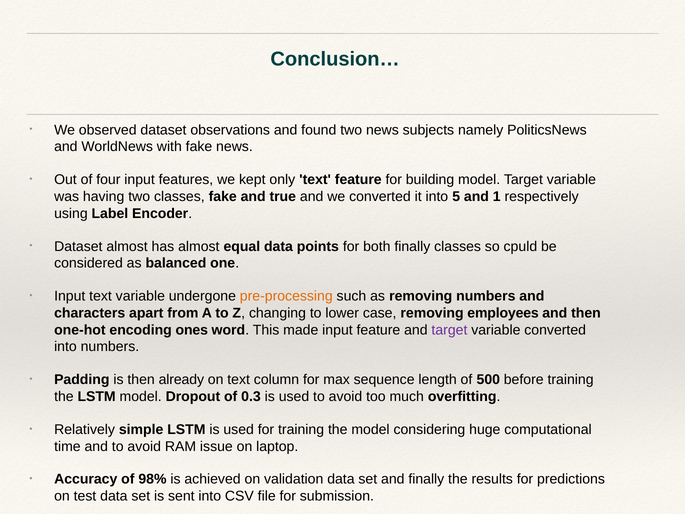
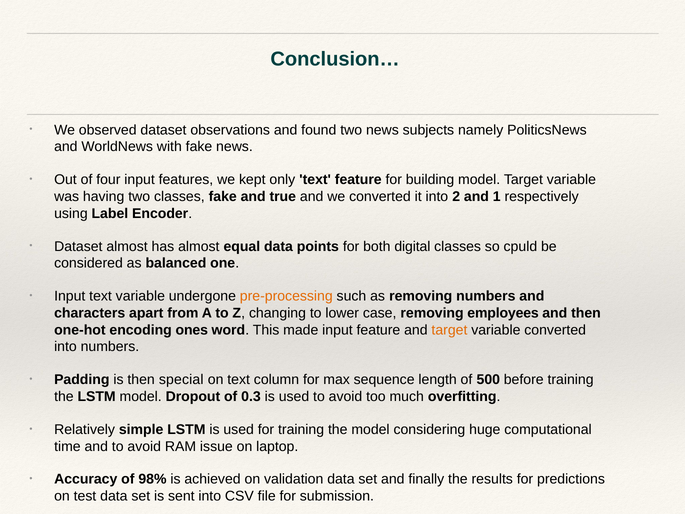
5: 5 -> 2 (456, 197)
both finally: finally -> digital (412, 246)
target colour: purple -> orange (449, 330)
already: already -> special (181, 380)
